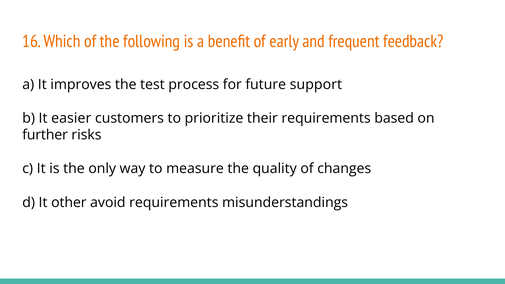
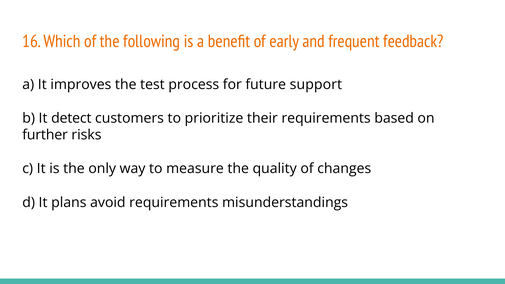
easier: easier -> detect (71, 118)
other: other -> plans (69, 202)
